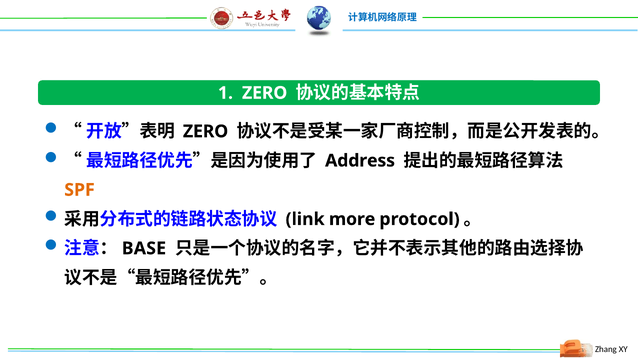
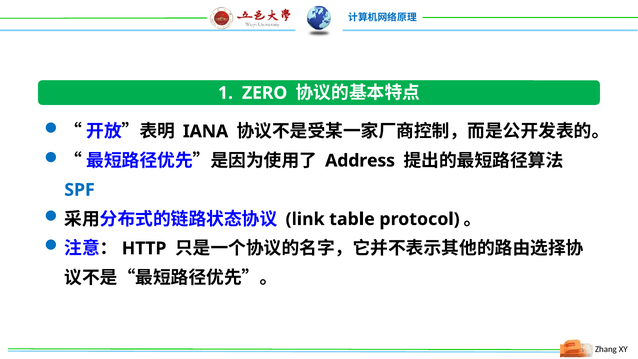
ZERO: ZERO -> IANA (206, 131)
SPF colour: orange -> blue (79, 190)
more: more -> table (352, 219)
BASE: BASE -> HTTP (144, 248)
